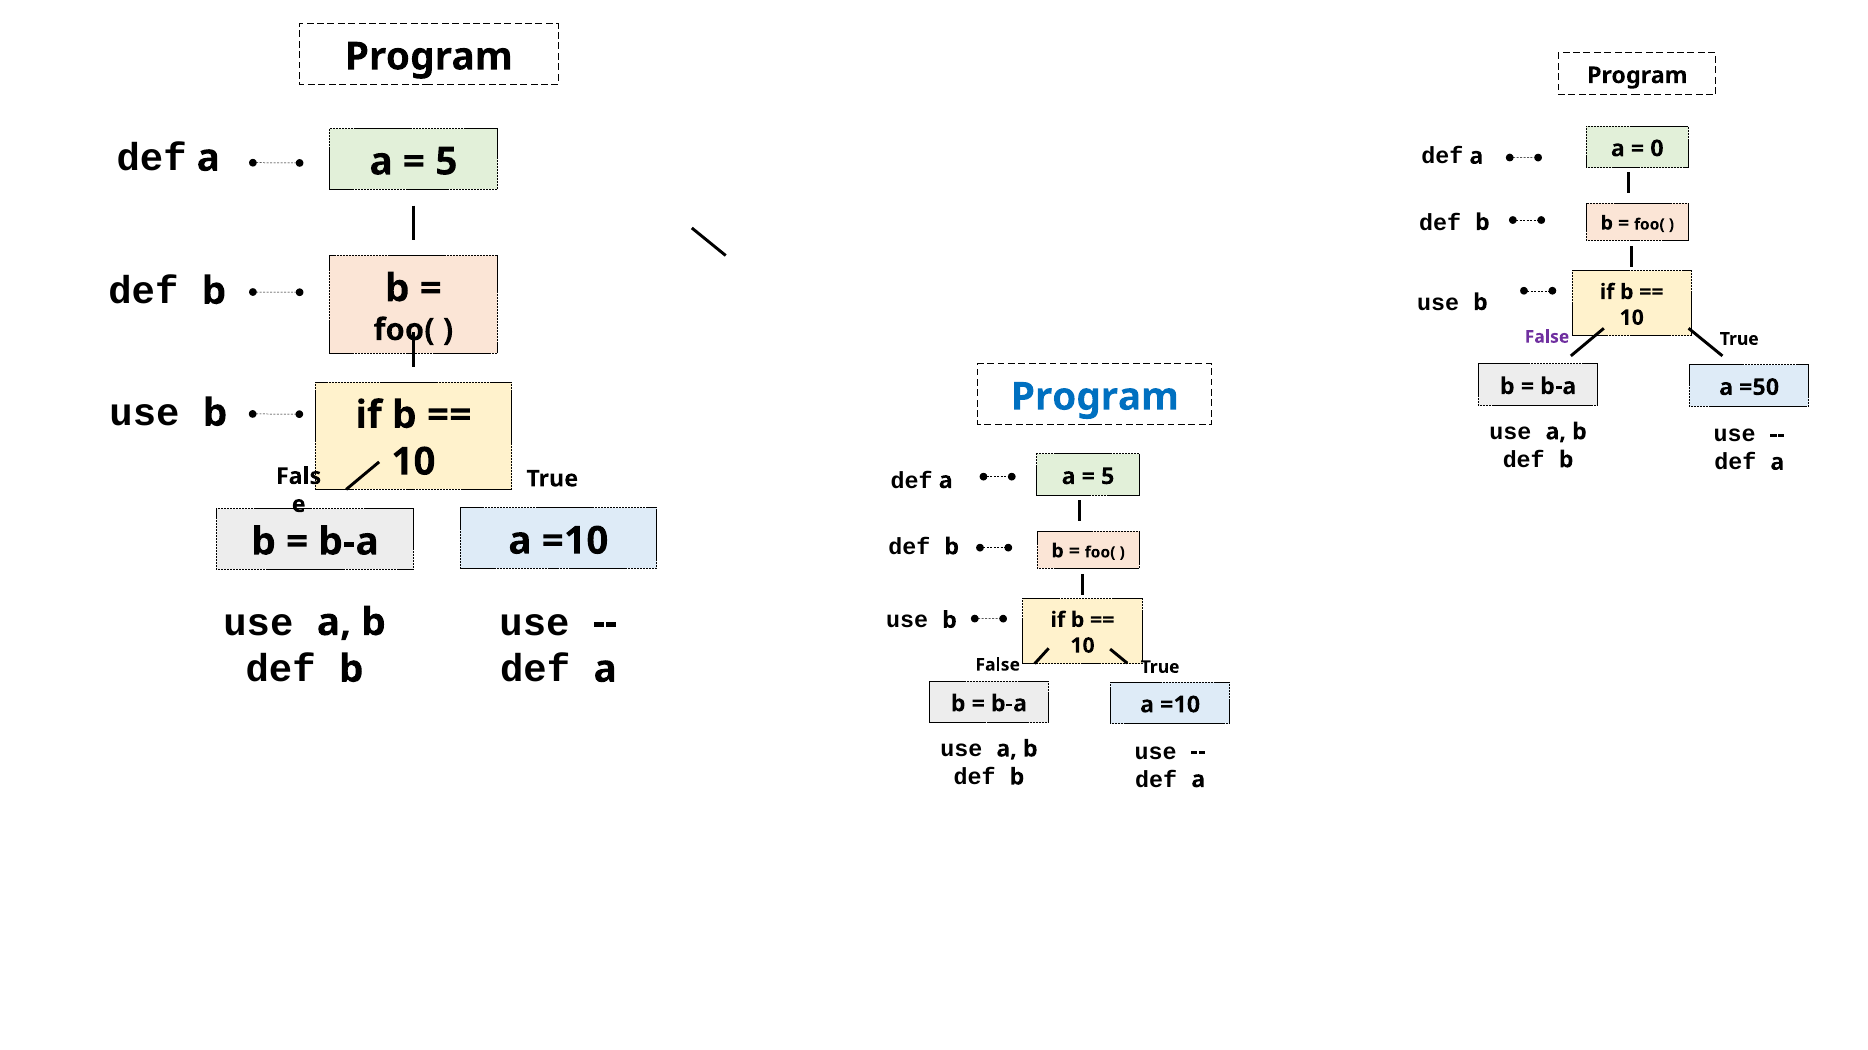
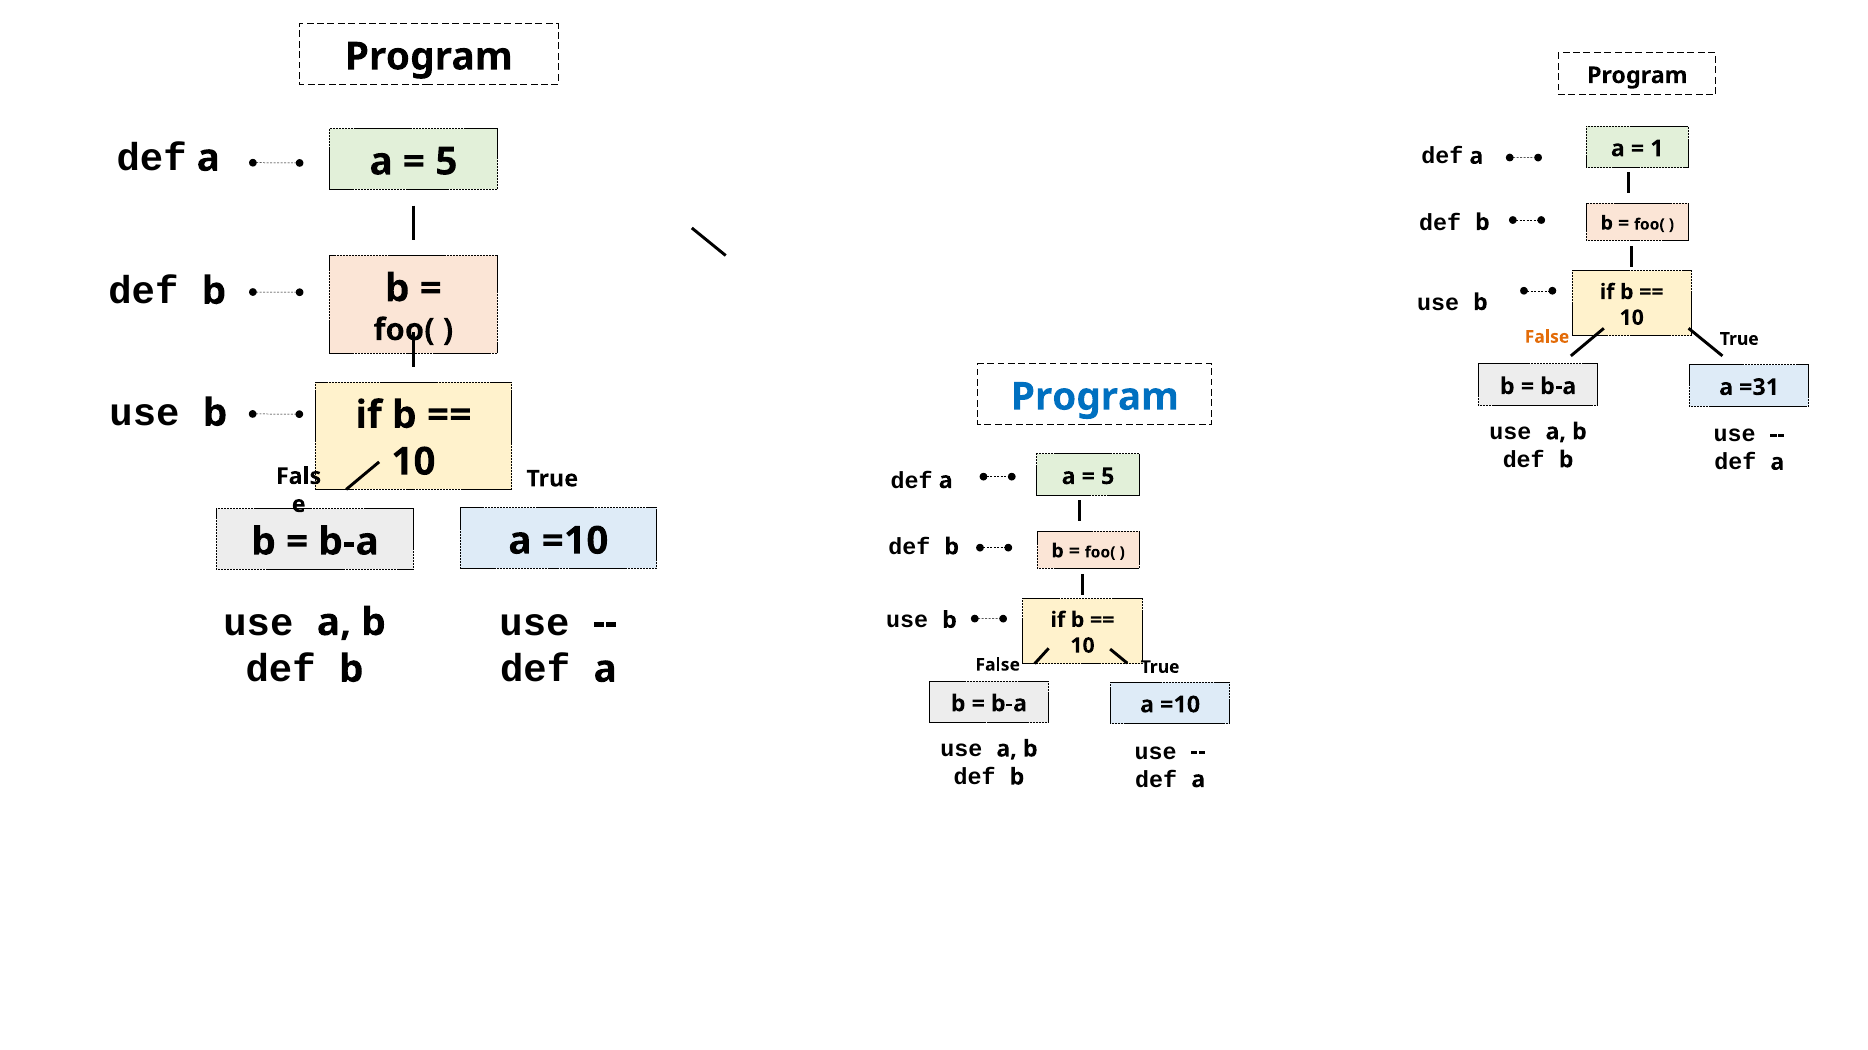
0: 0 -> 1 (1657, 149)
False colour: purple -> orange (1547, 337)
=50: =50 -> =31 (1759, 388)
